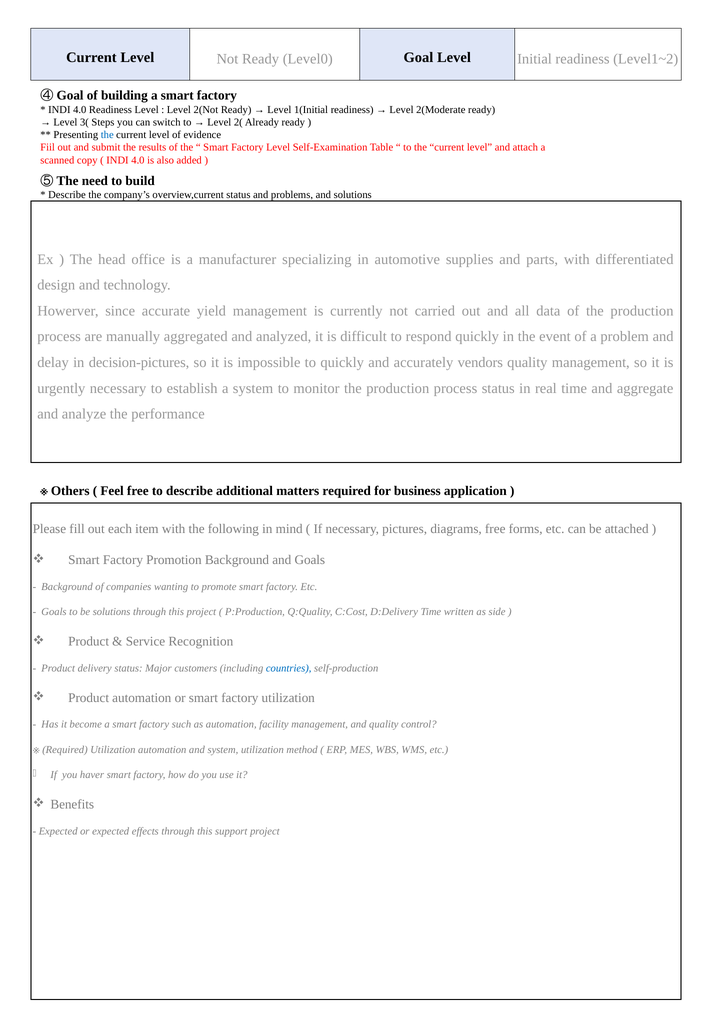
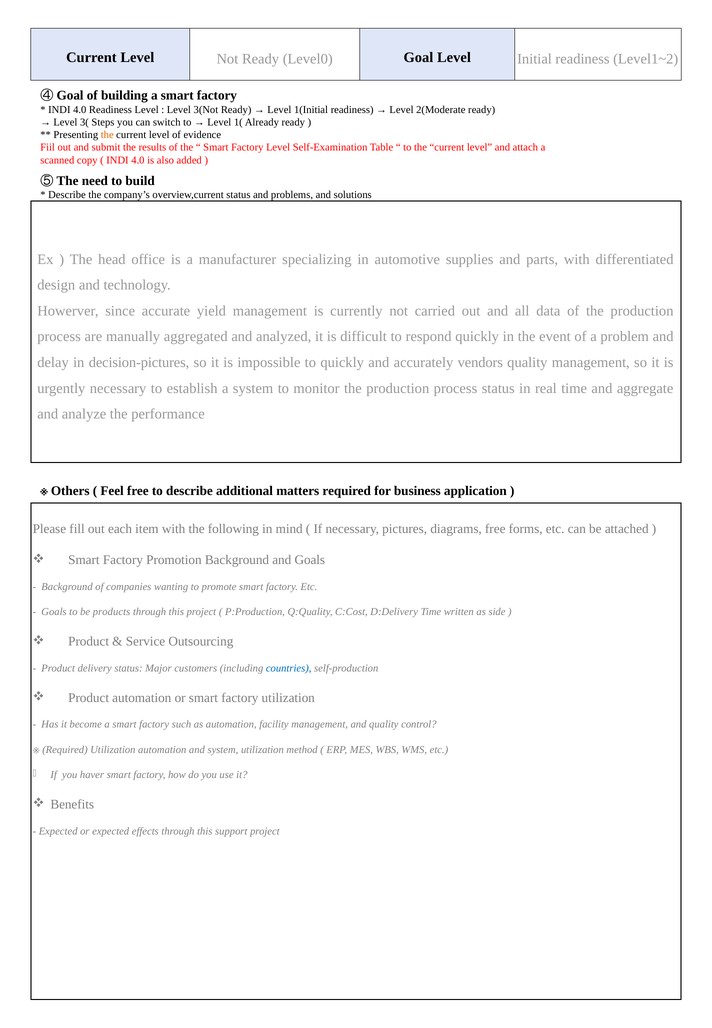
2(Not: 2(Not -> 3(Not (206, 110)
2(: 2( -> 1( (238, 122)
the colour: blue -> orange (107, 135)
be solutions: solutions -> products (112, 612)
Recognition: Recognition -> Outsourcing (201, 642)
